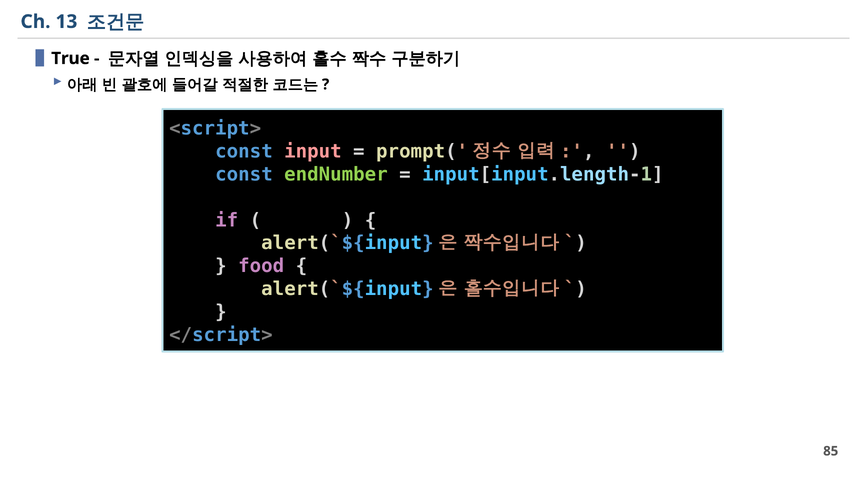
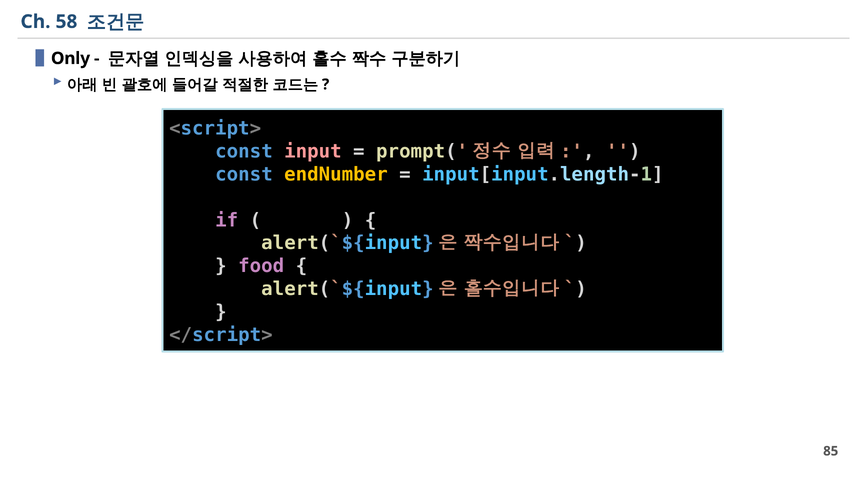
13: 13 -> 58 (66, 22)
True: True -> Only (70, 58)
endNumber colour: light green -> yellow (336, 174)
